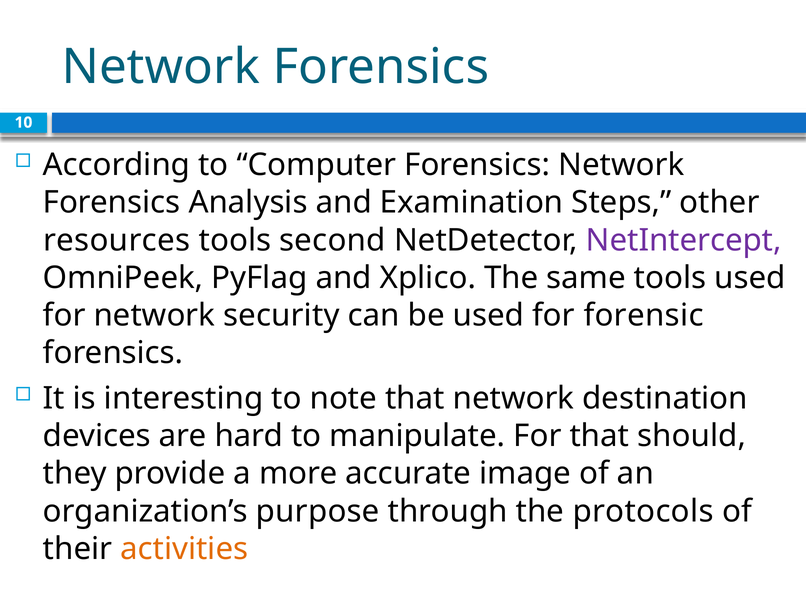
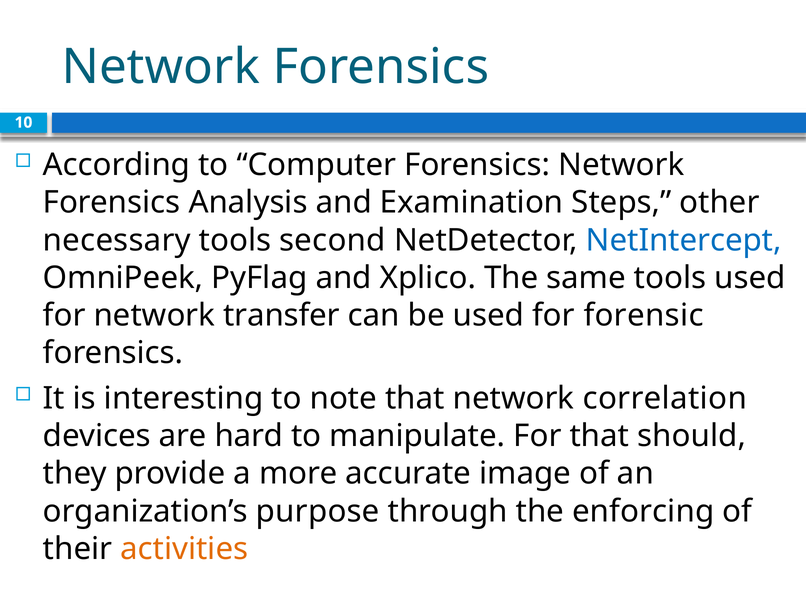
resources: resources -> necessary (117, 240)
NetIntercept colour: purple -> blue (684, 240)
security: security -> transfer (282, 316)
destination: destination -> correlation (665, 399)
protocols: protocols -> enforcing (643, 512)
